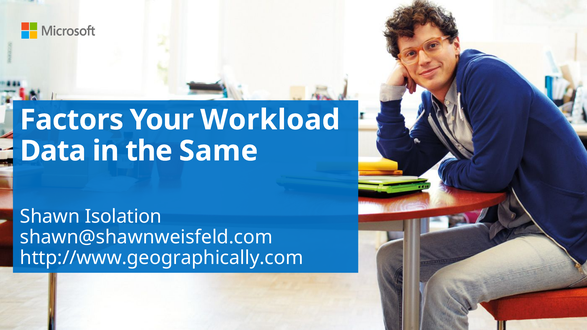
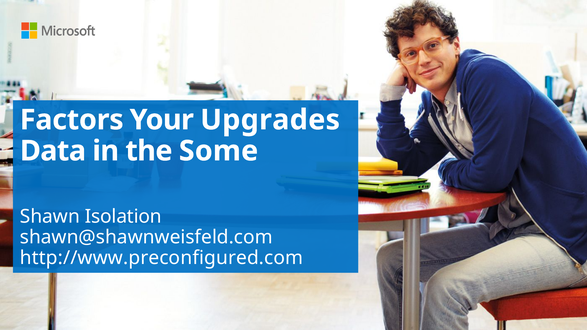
Workload: Workload -> Upgrades (270, 120)
Same: Same -> Some (219, 151)
http://www.geographically.com: http://www.geographically.com -> http://www.preconfigured.com (162, 258)
